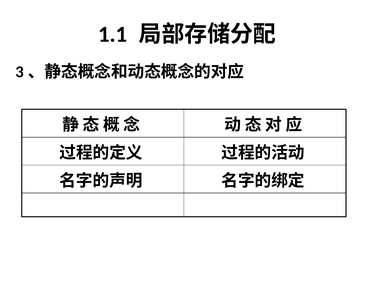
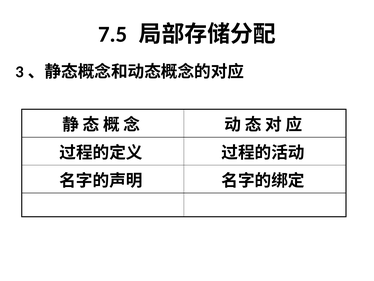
1.1: 1.1 -> 7.5 (113, 34)
